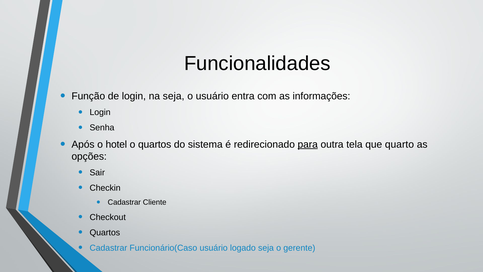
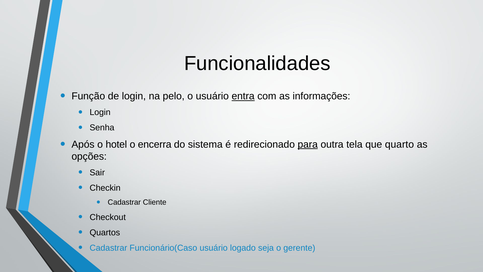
na seja: seja -> pelo (174, 96)
entra underline: none -> present (243, 96)
o quartos: quartos -> encerra (155, 144)
